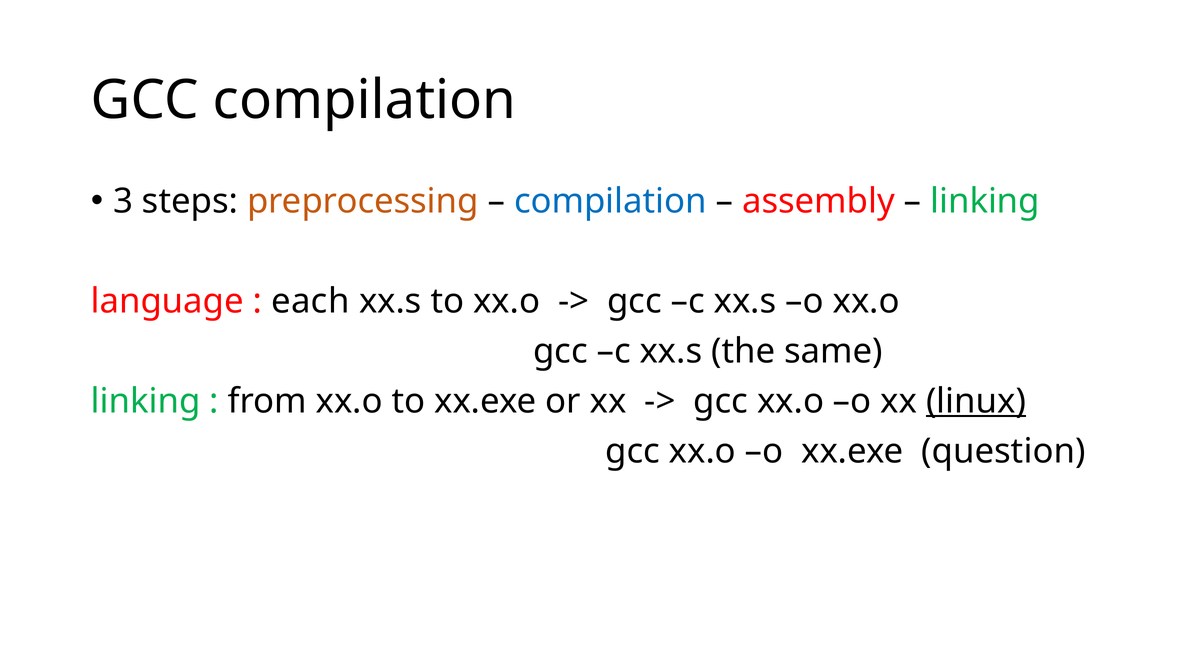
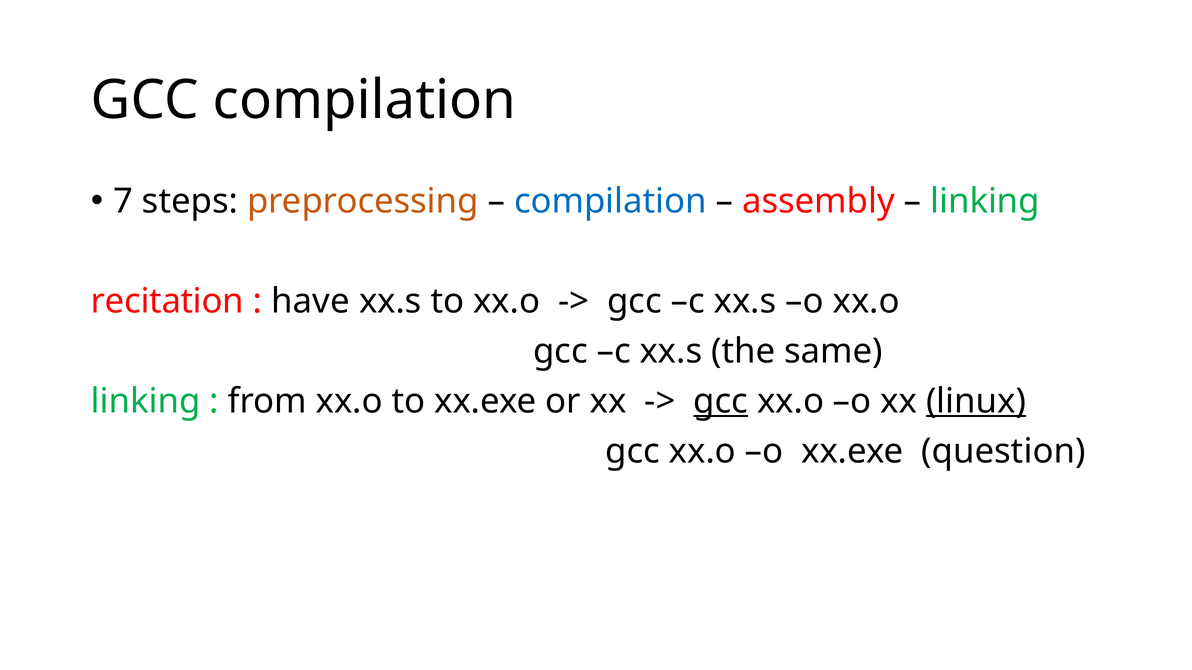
3: 3 -> 7 (123, 202)
language: language -> recitation (167, 301)
each: each -> have (310, 301)
gcc underline: none -> present (721, 401)
